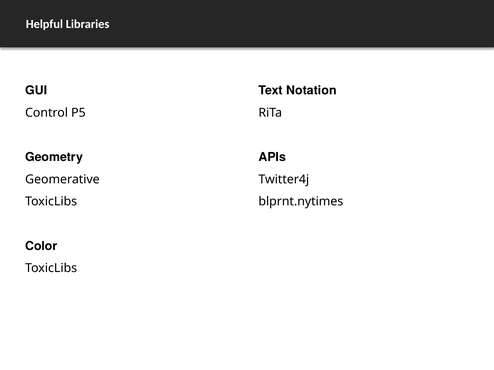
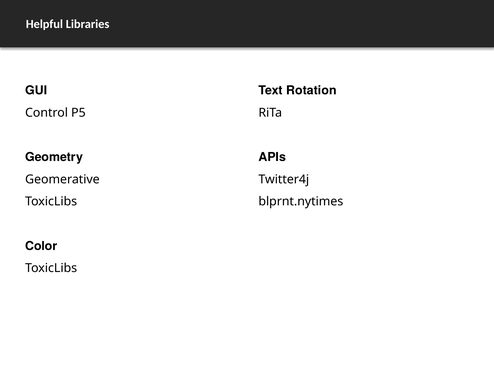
Notation: Notation -> Rotation (311, 91)
